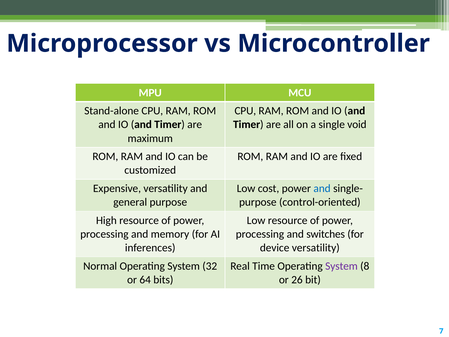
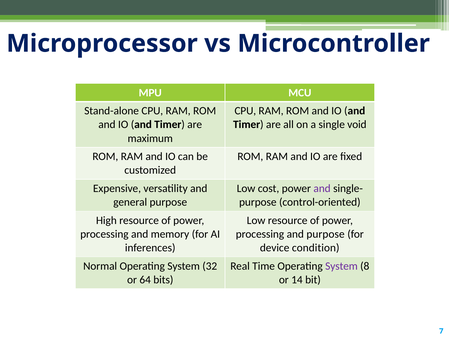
and colour: blue -> purple (322, 188)
and switches: switches -> purpose (326, 234)
device versatility: versatility -> condition (316, 248)
26: 26 -> 14 (297, 280)
